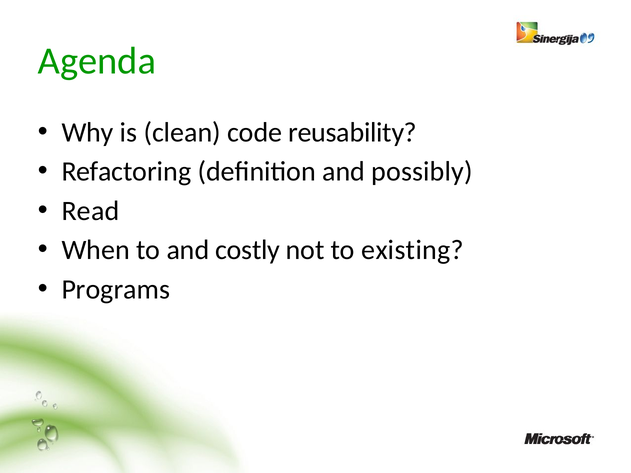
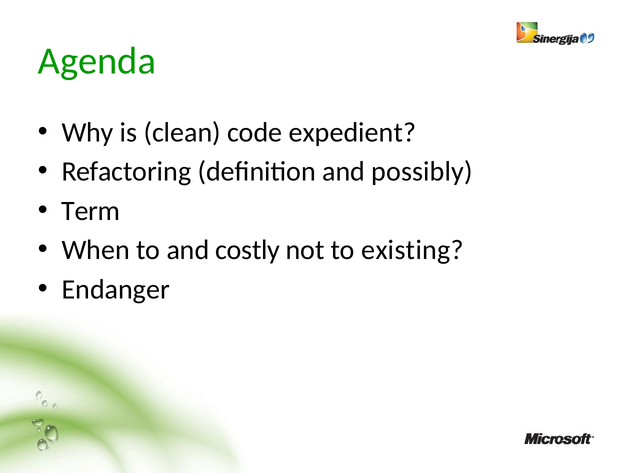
reusability: reusability -> expedient (352, 132)
Read: Read -> Term (91, 211)
Programs: Programs -> Endanger (116, 289)
